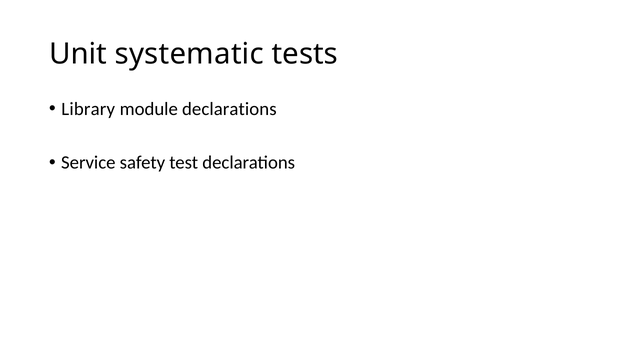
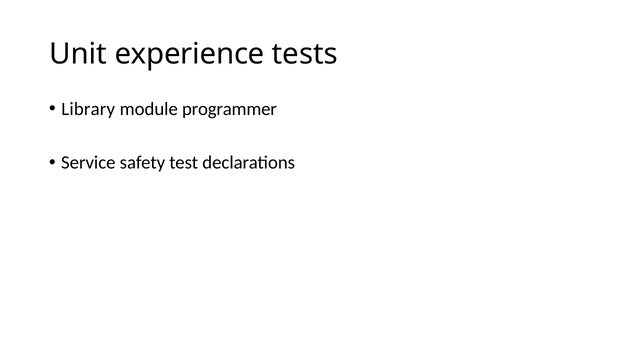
systematic: systematic -> experience (190, 54)
module declarations: declarations -> programmer (229, 109)
